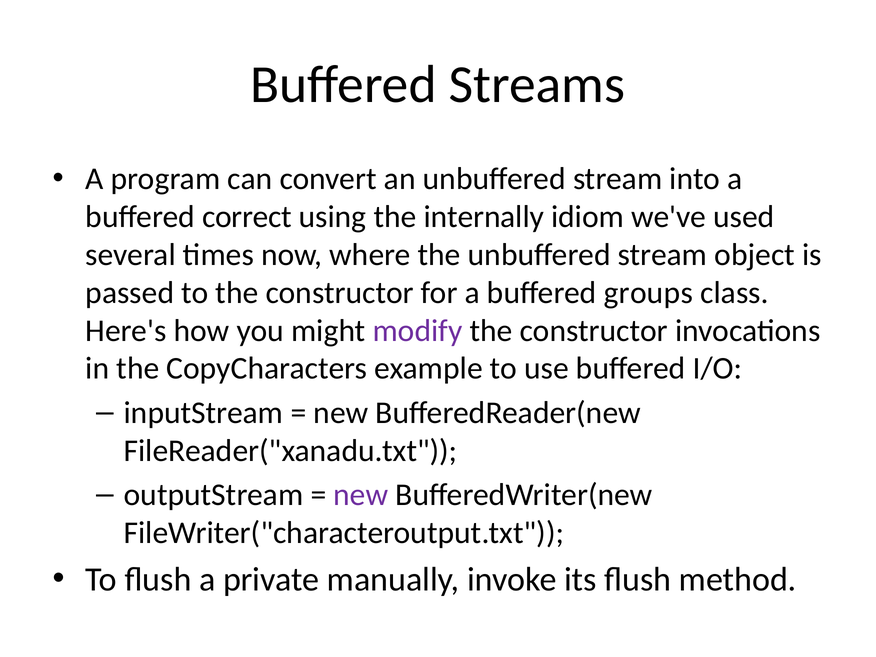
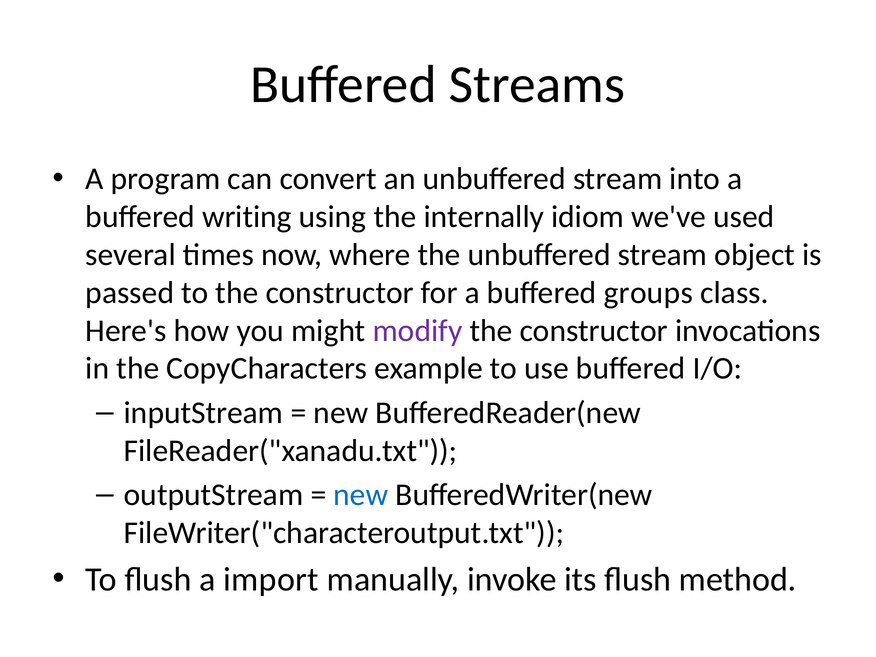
correct: correct -> writing (247, 217)
new colour: purple -> blue (361, 495)
private: private -> import (271, 579)
